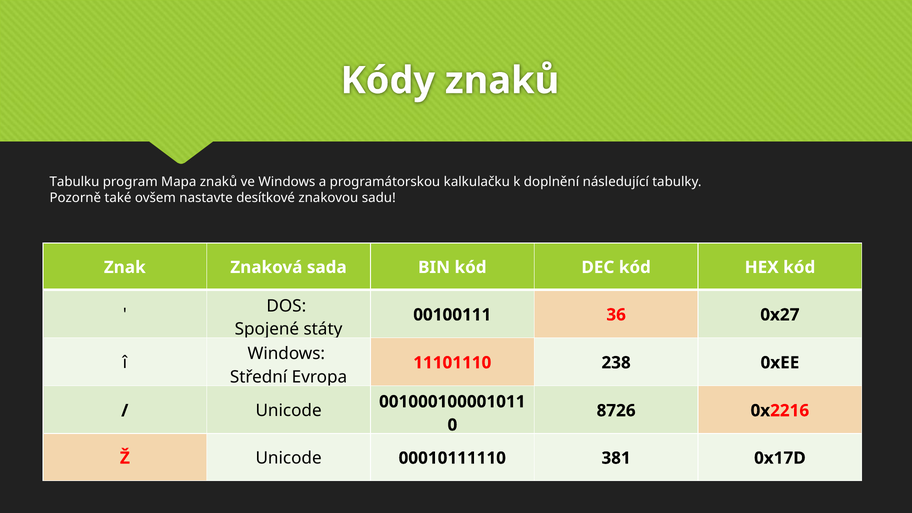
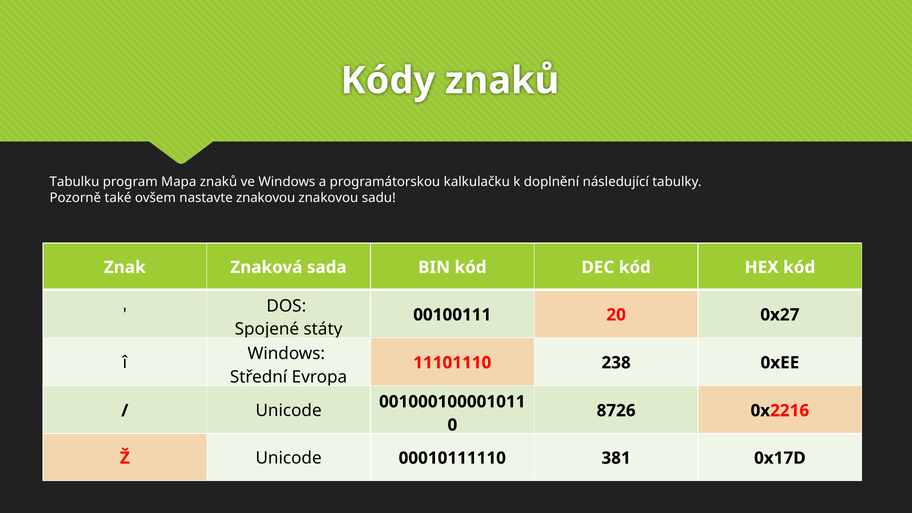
nastavte desítkové: desítkové -> znakovou (266, 198)
36: 36 -> 20 (616, 315)
